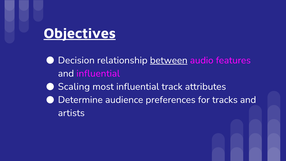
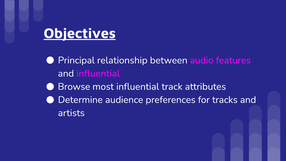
Decision: Decision -> Principal (76, 60)
between underline: present -> none (169, 60)
Scaling: Scaling -> Browse (74, 87)
